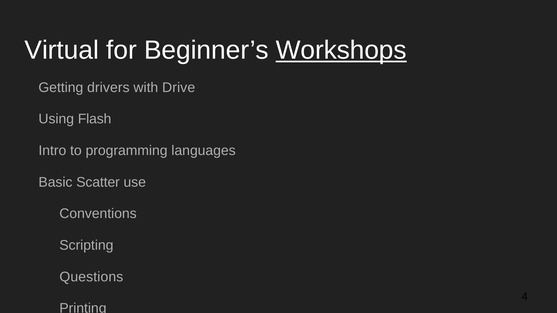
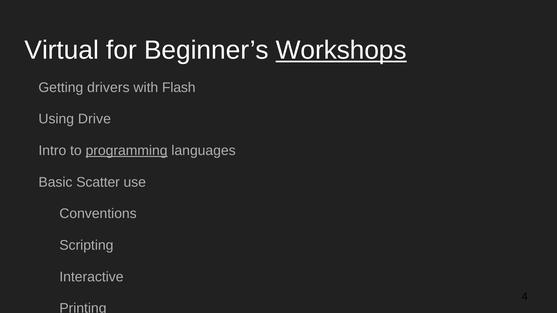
Drive: Drive -> Flash (179, 88)
Flash: Flash -> Drive (94, 119)
programming underline: none -> present (127, 151)
Questions: Questions -> Interactive (91, 277)
